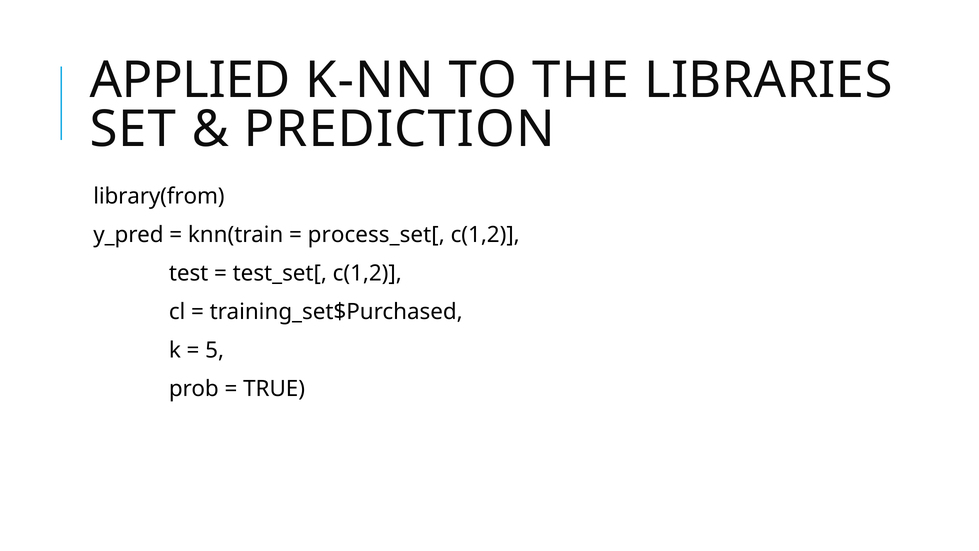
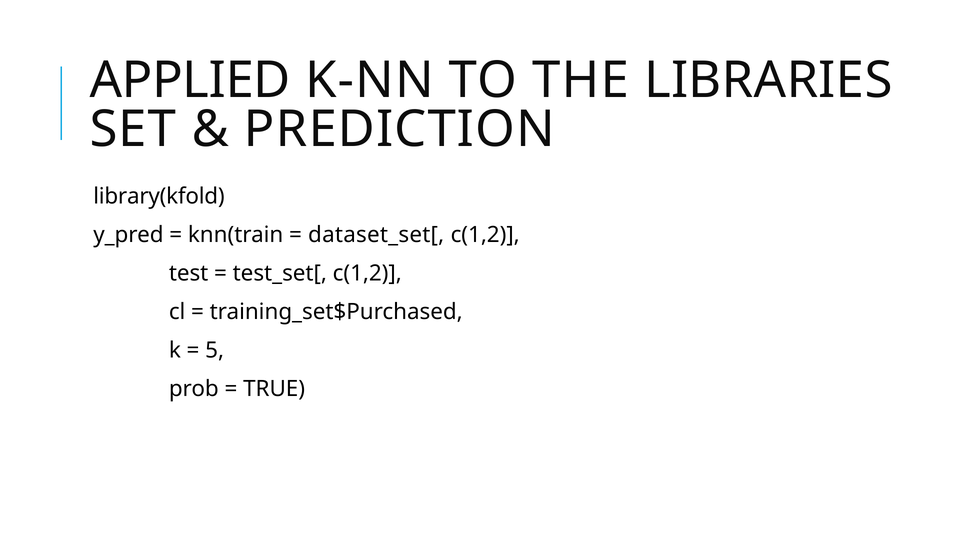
library(from: library(from -> library(kfold (159, 196)
process_set[: process_set[ -> dataset_set[ (376, 235)
